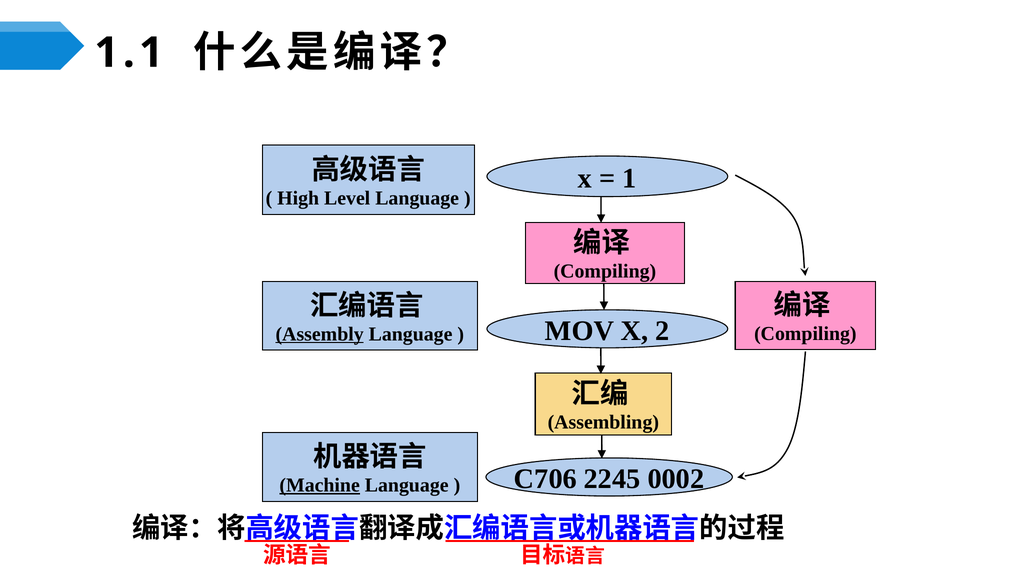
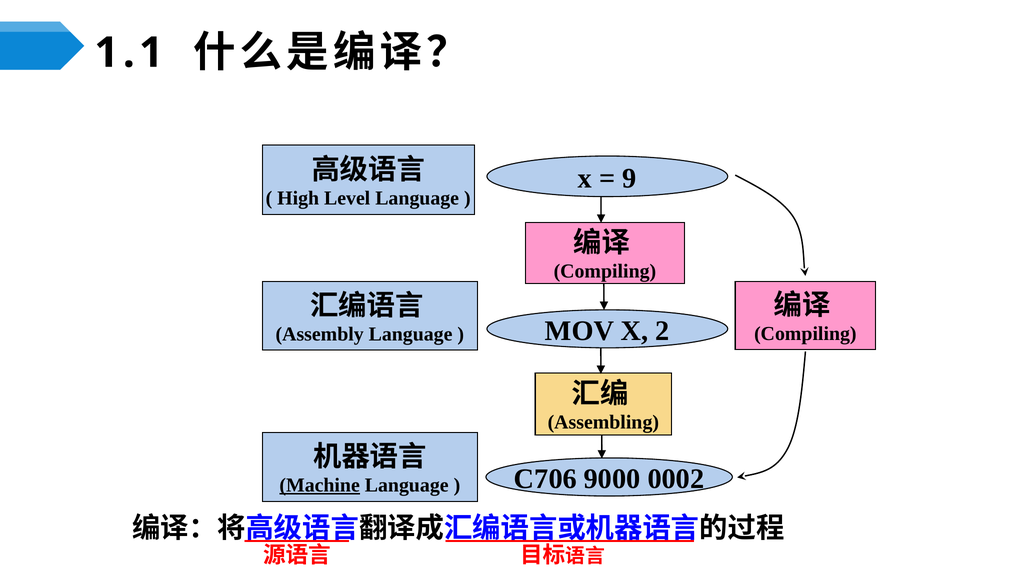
1: 1 -> 9 (629, 178)
Assembly underline: present -> none (320, 334)
2245: 2245 -> 9000 (612, 479)
